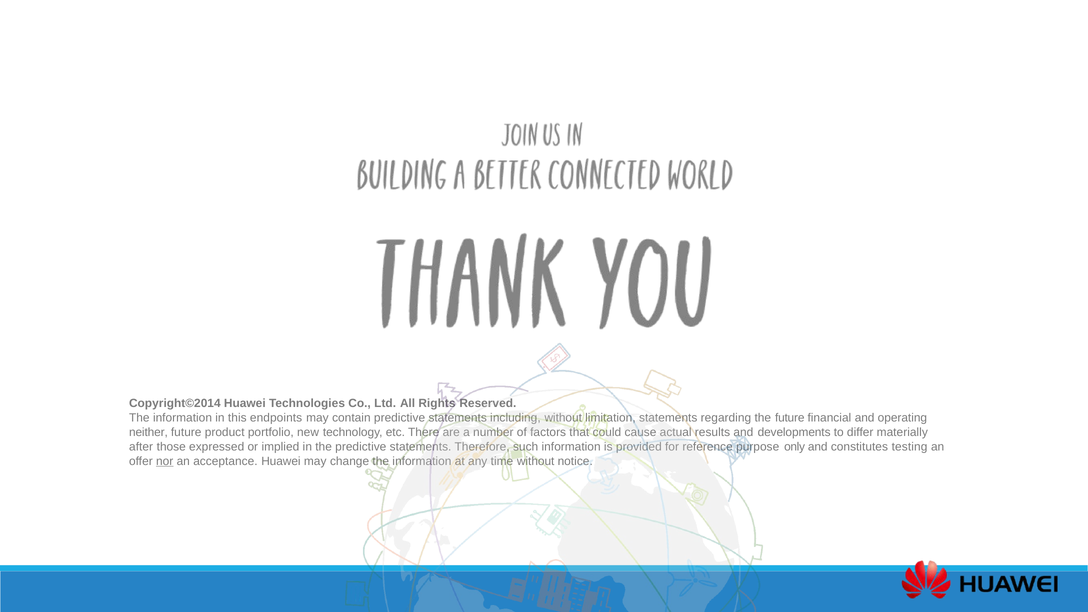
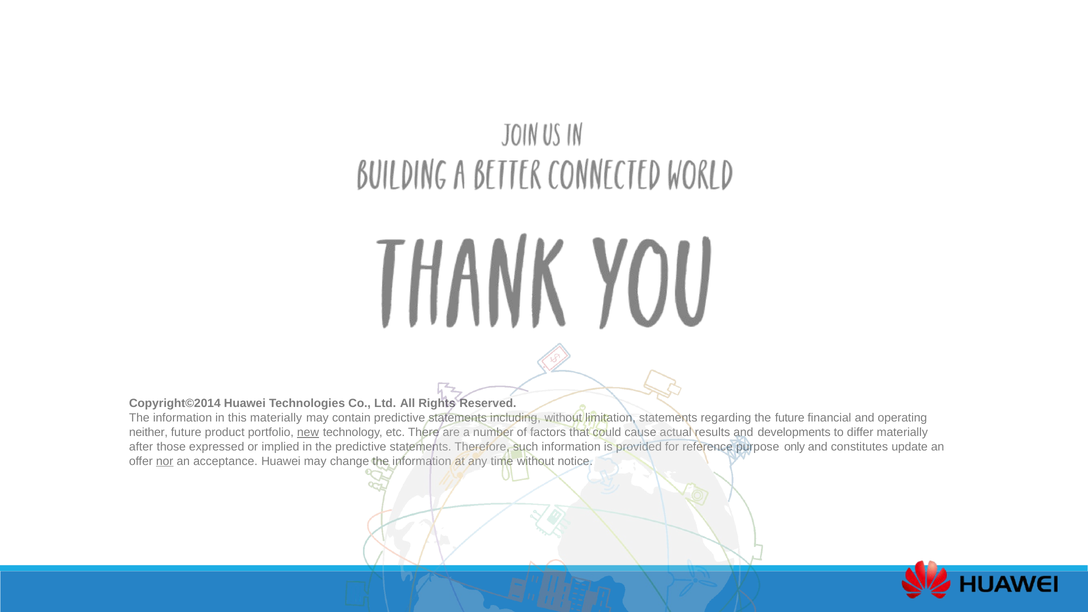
this endpoints: endpoints -> materially (276, 418)
new underline: none -> present (308, 432)
testing: testing -> update (910, 447)
